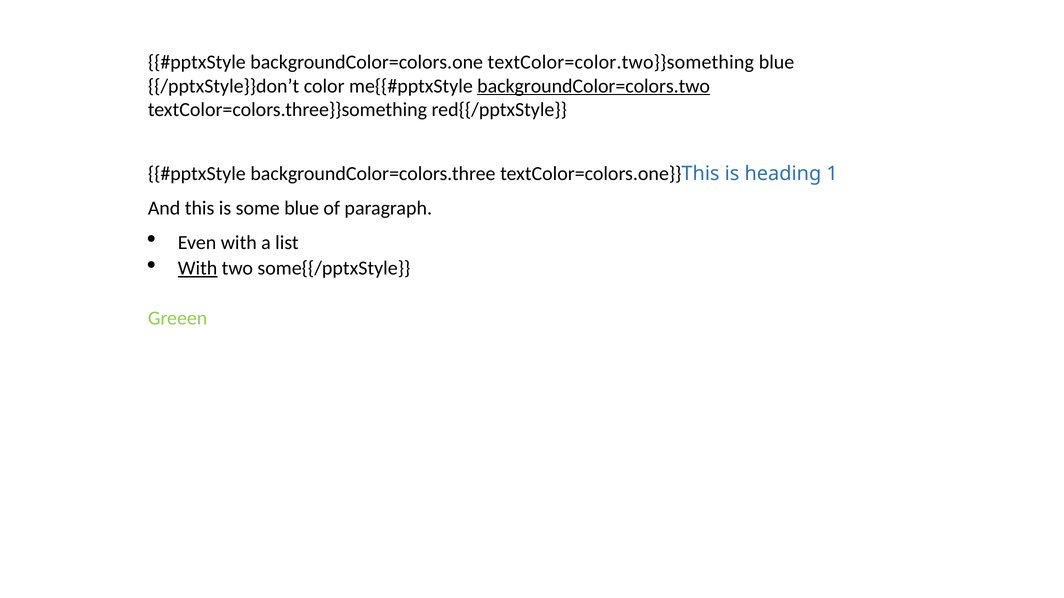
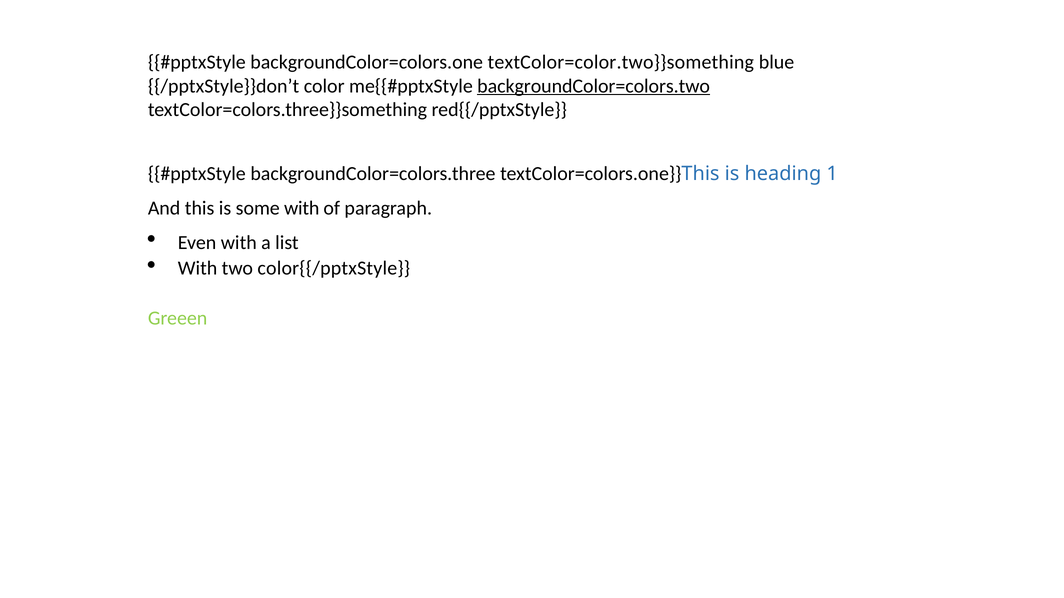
some blue: blue -> with (302, 208)
With underline: present -> none (198, 268)
some{{/pptxStyle: some{{/pptxStyle -> color{{/pptxStyle (334, 268)
